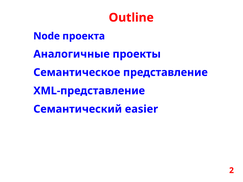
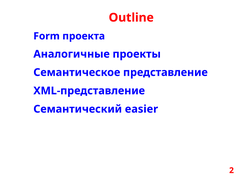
Node: Node -> Form (47, 36)
